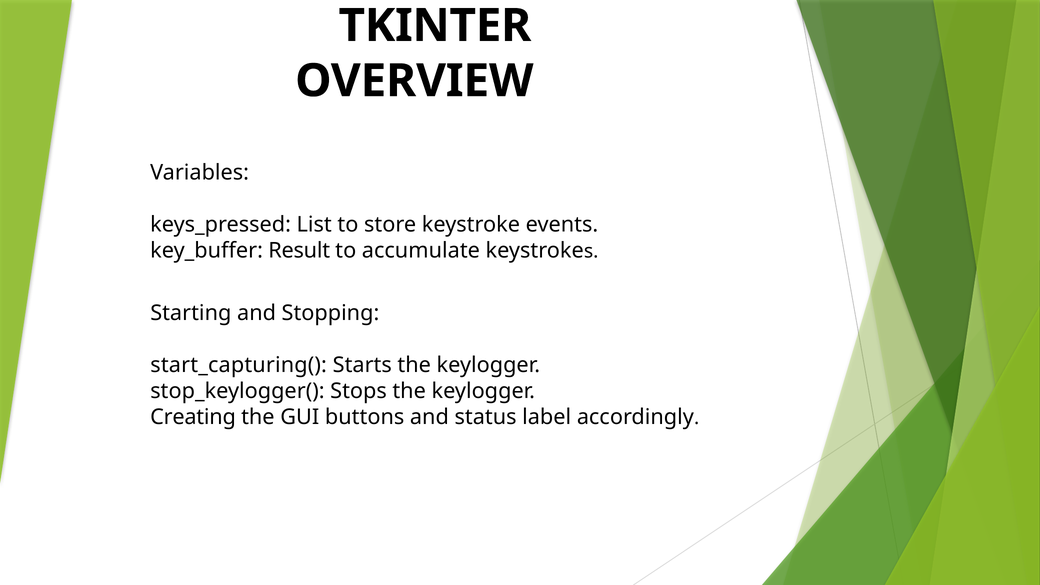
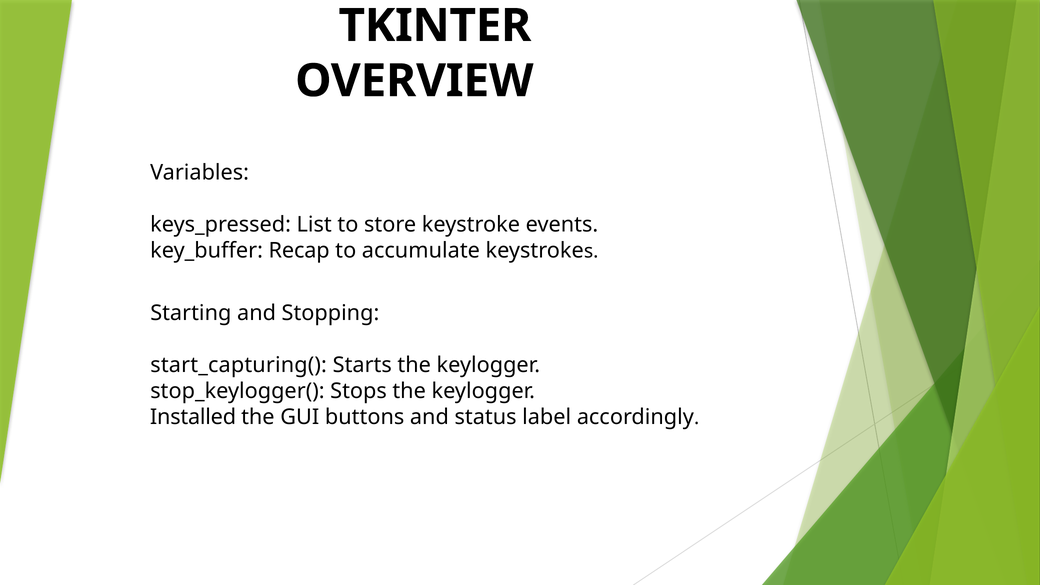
Result: Result -> Recap (299, 251)
Creating: Creating -> Installed (193, 417)
